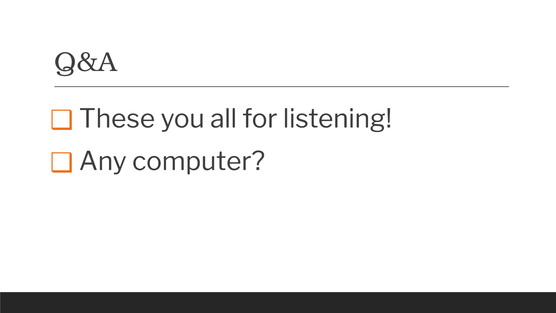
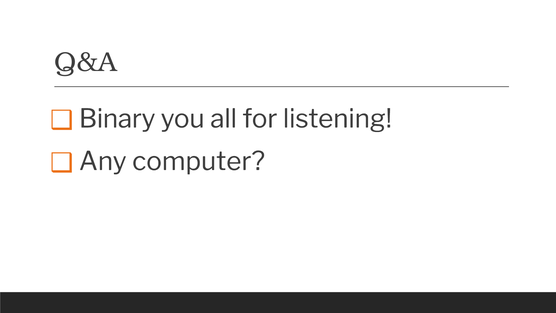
These: These -> Binary (117, 119)
